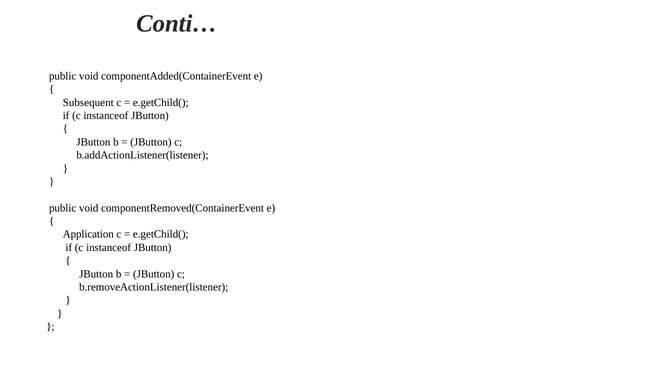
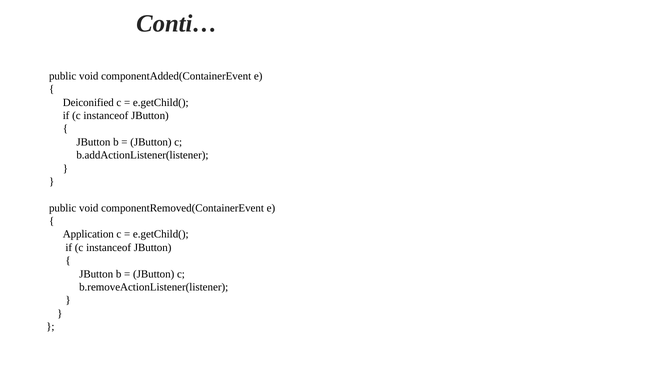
Subsequent: Subsequent -> Deiconified (88, 102)
